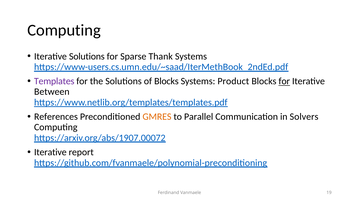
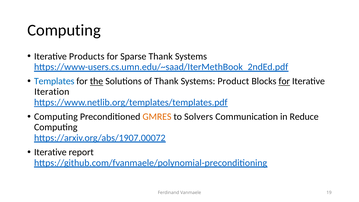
Iterative Solutions: Solutions -> Products (87, 56)
Templates colour: purple -> blue (54, 81)
the underline: none -> present (97, 81)
of Blocks: Blocks -> Thank (166, 81)
Between: Between -> Iteration (52, 92)
References: References -> Computing (56, 117)
Parallel: Parallel -> Solvers (199, 117)
Solvers: Solvers -> Reduce (304, 117)
